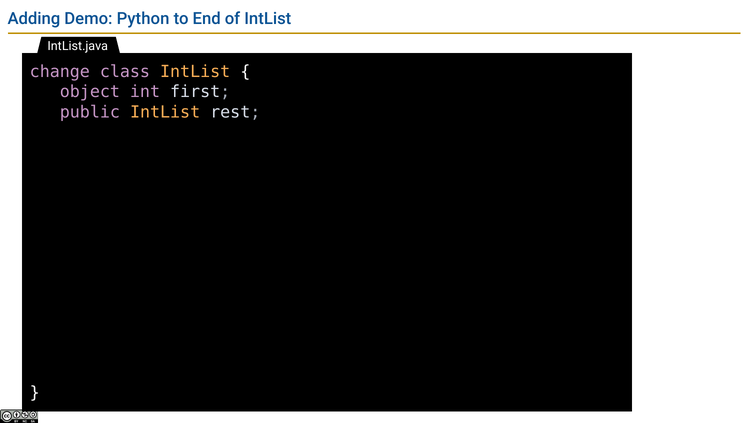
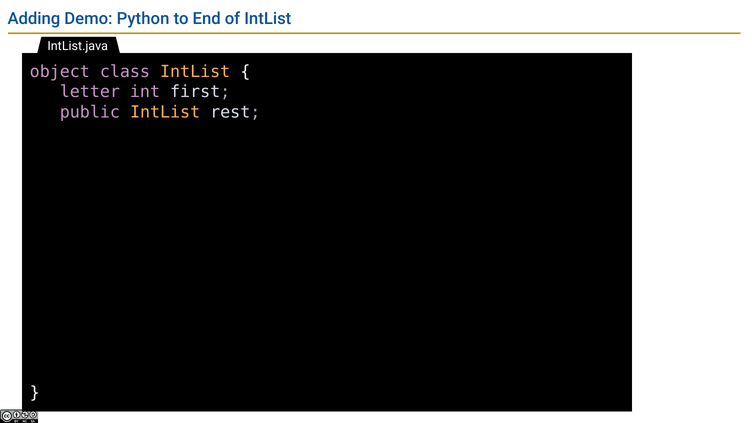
change: change -> object (60, 72)
object: object -> letter (90, 92)
